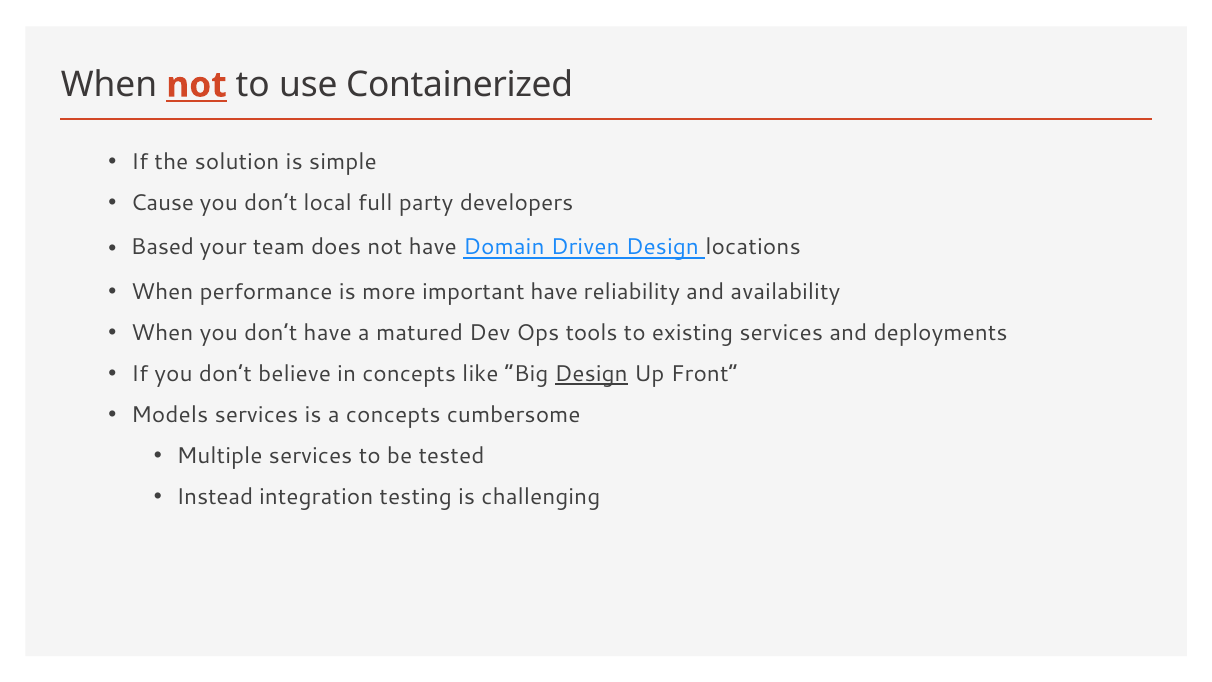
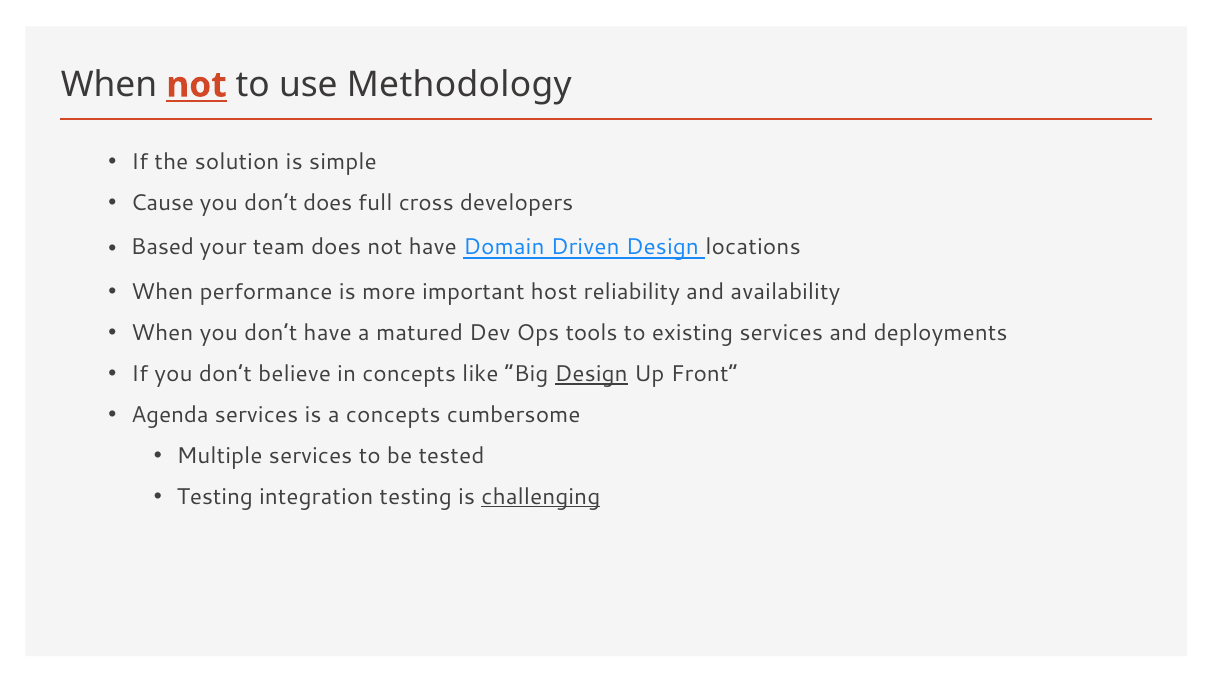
Containerized: Containerized -> Methodology (459, 85)
don’t local: local -> does (328, 203)
party: party -> cross (426, 203)
important have: have -> host (554, 292)
Models: Models -> Agenda (170, 415)
Instead: Instead -> Testing (215, 497)
challenging underline: none -> present (541, 497)
